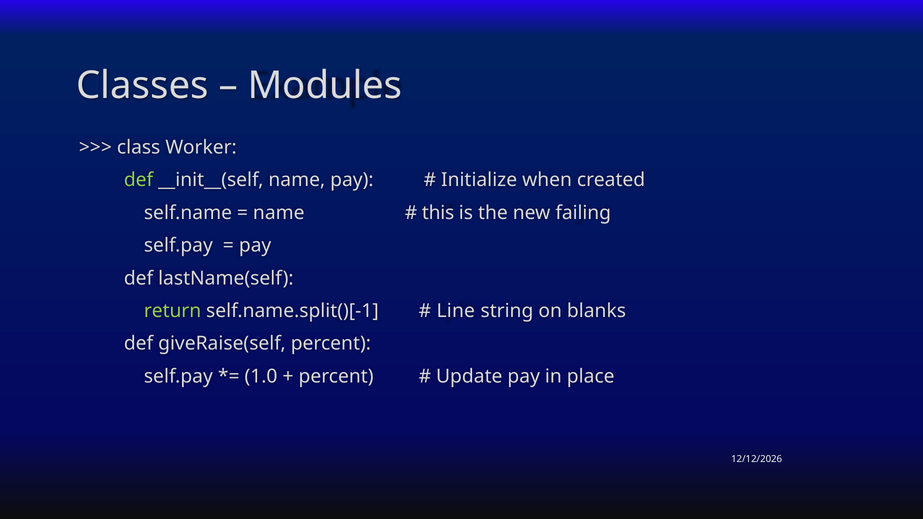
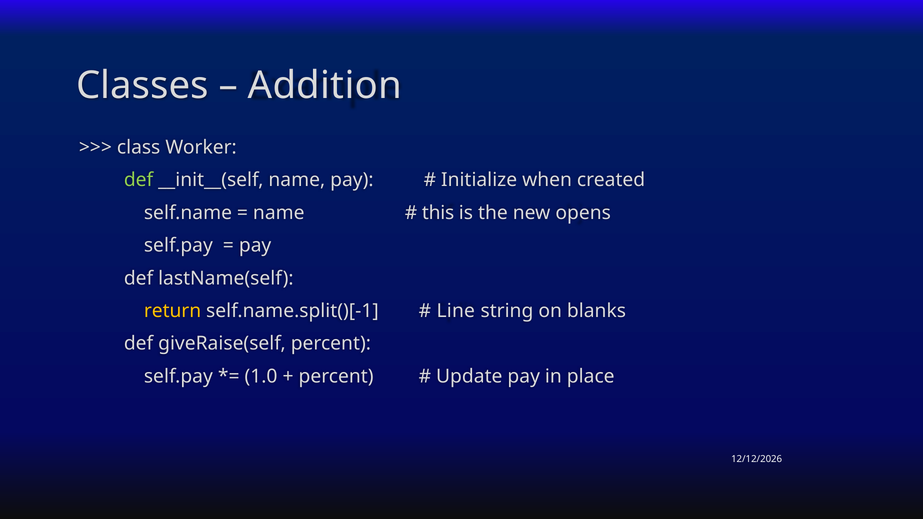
Modules: Modules -> Addition (325, 86)
failing: failing -> opens (583, 213)
return colour: light green -> yellow (173, 311)
